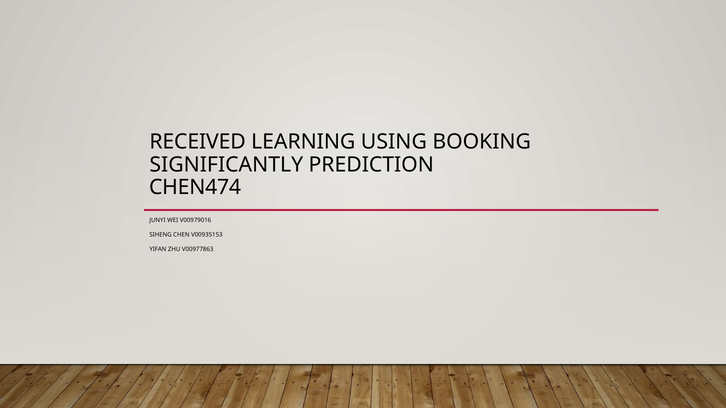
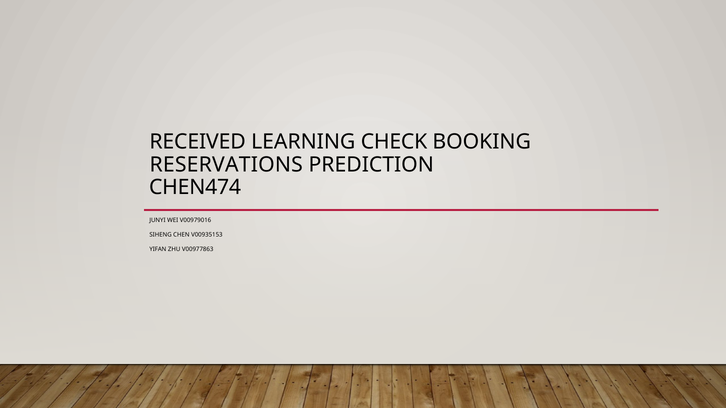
USING: USING -> CHECK (394, 142)
SIGNIFICANTLY: SIGNIFICANTLY -> RESERVATIONS (226, 165)
